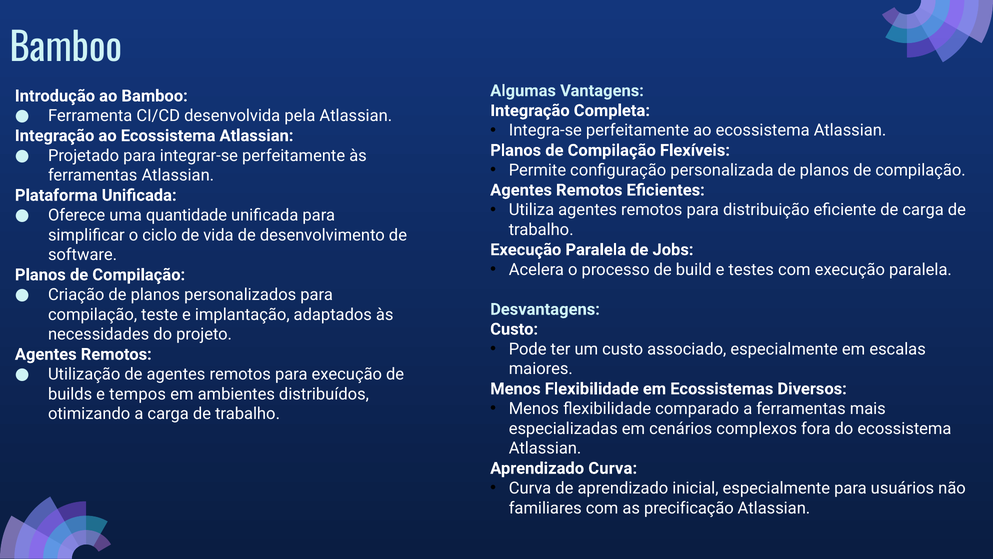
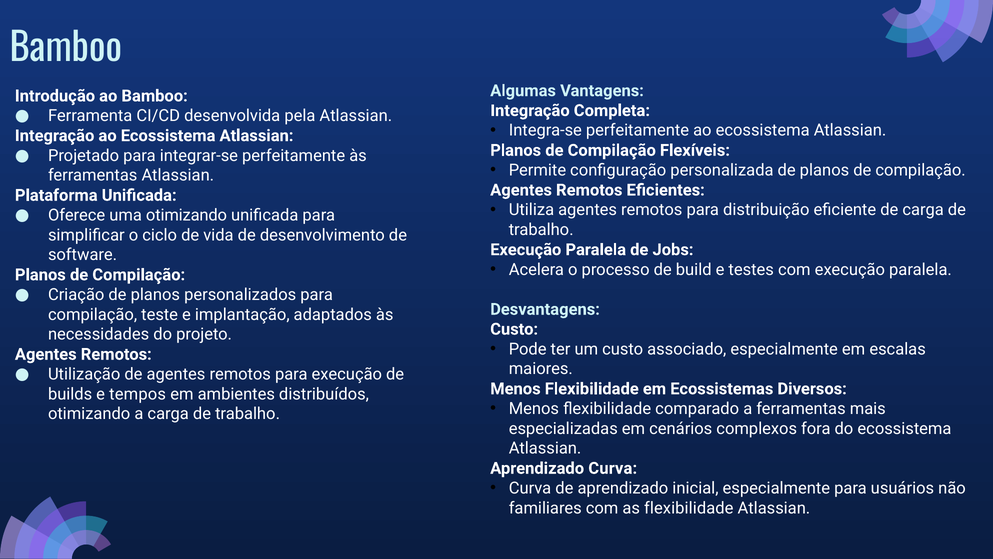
uma quantidade: quantidade -> otimizando (187, 215)
as precificação: precificação -> flexibilidade (689, 508)
